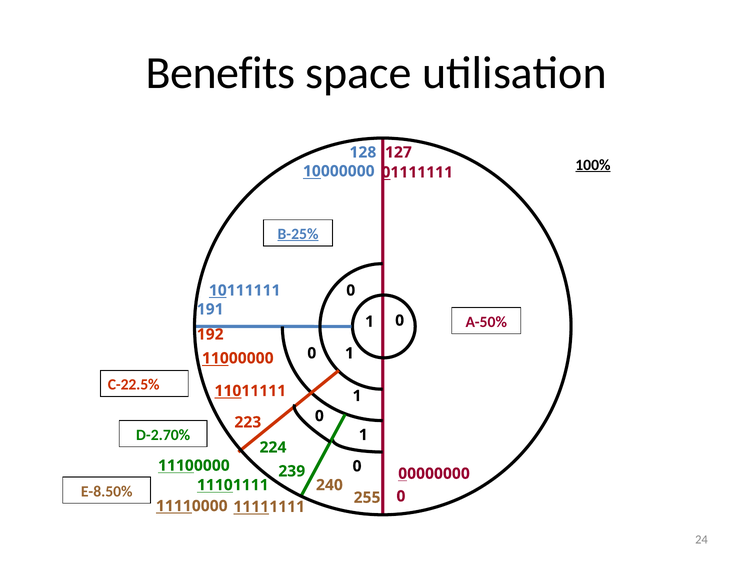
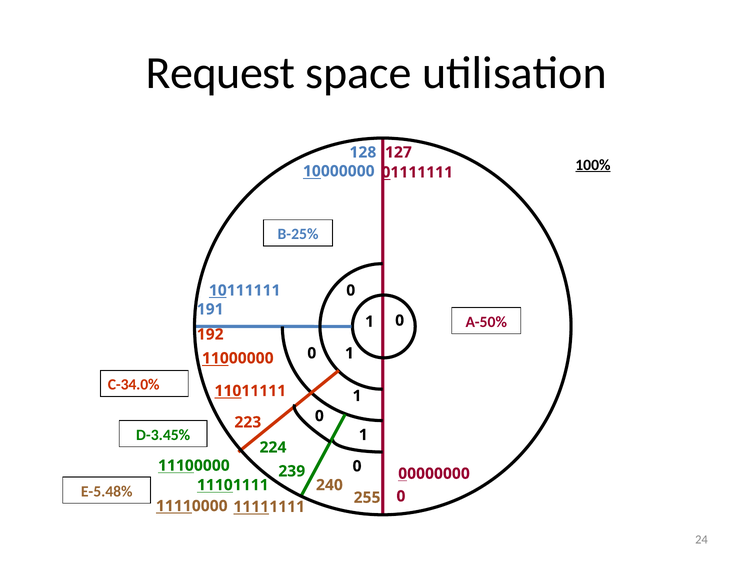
Benefits: Benefits -> Request (220, 73)
B-25% underline: present -> none (298, 234)
C-22.5%: C-22.5% -> C-34.0% (134, 384)
D-2.70%: D-2.70% -> D-3.45% (163, 435)
E-8.50%: E-8.50% -> E-5.48% (107, 491)
